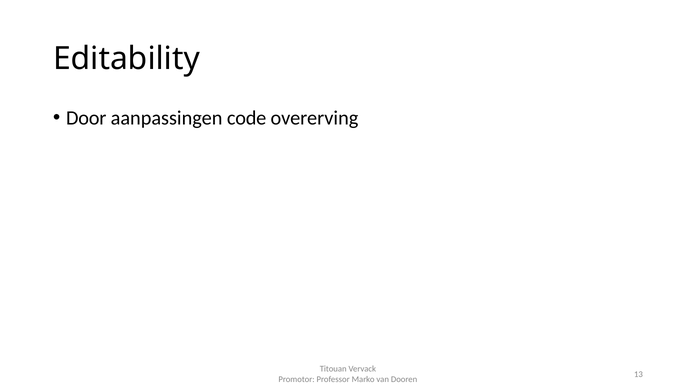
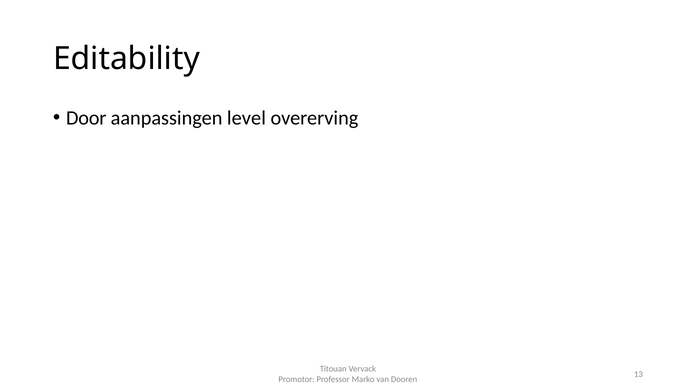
code: code -> level (246, 118)
